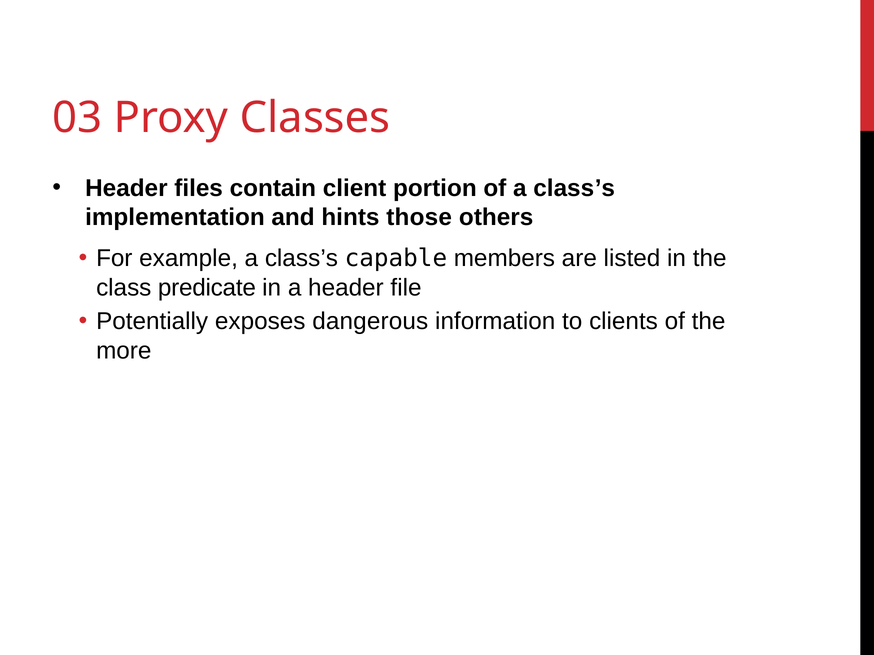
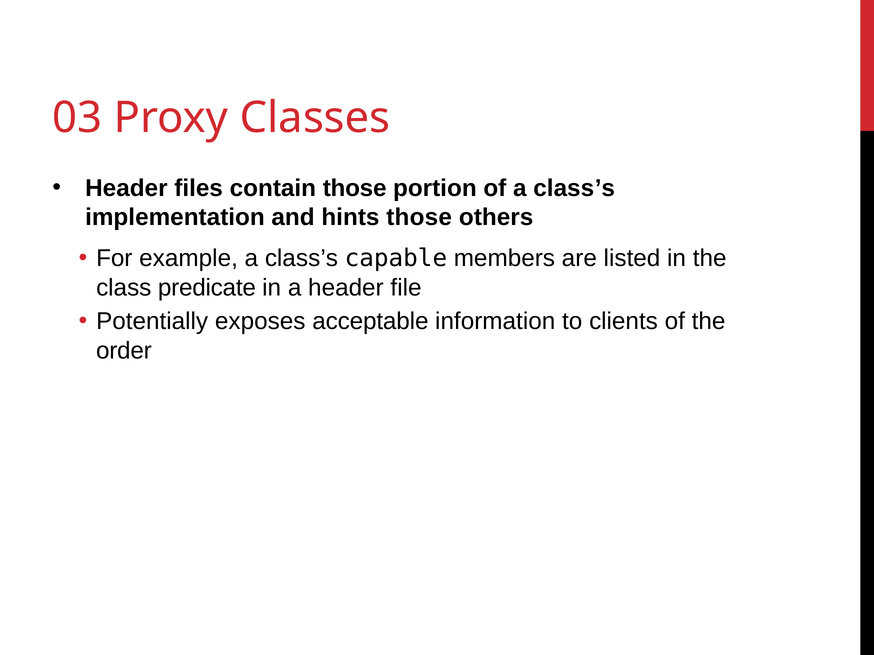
contain client: client -> those (355, 188)
dangerous: dangerous -> acceptable (370, 322)
more: more -> order (124, 351)
